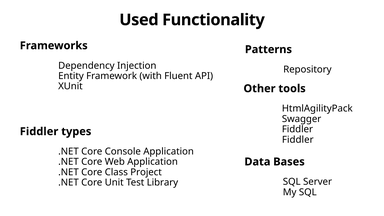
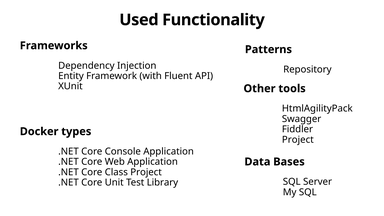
Fiddler: Fiddler -> Docker (39, 132)
Fiddler: Fiddler -> Project (298, 140)
